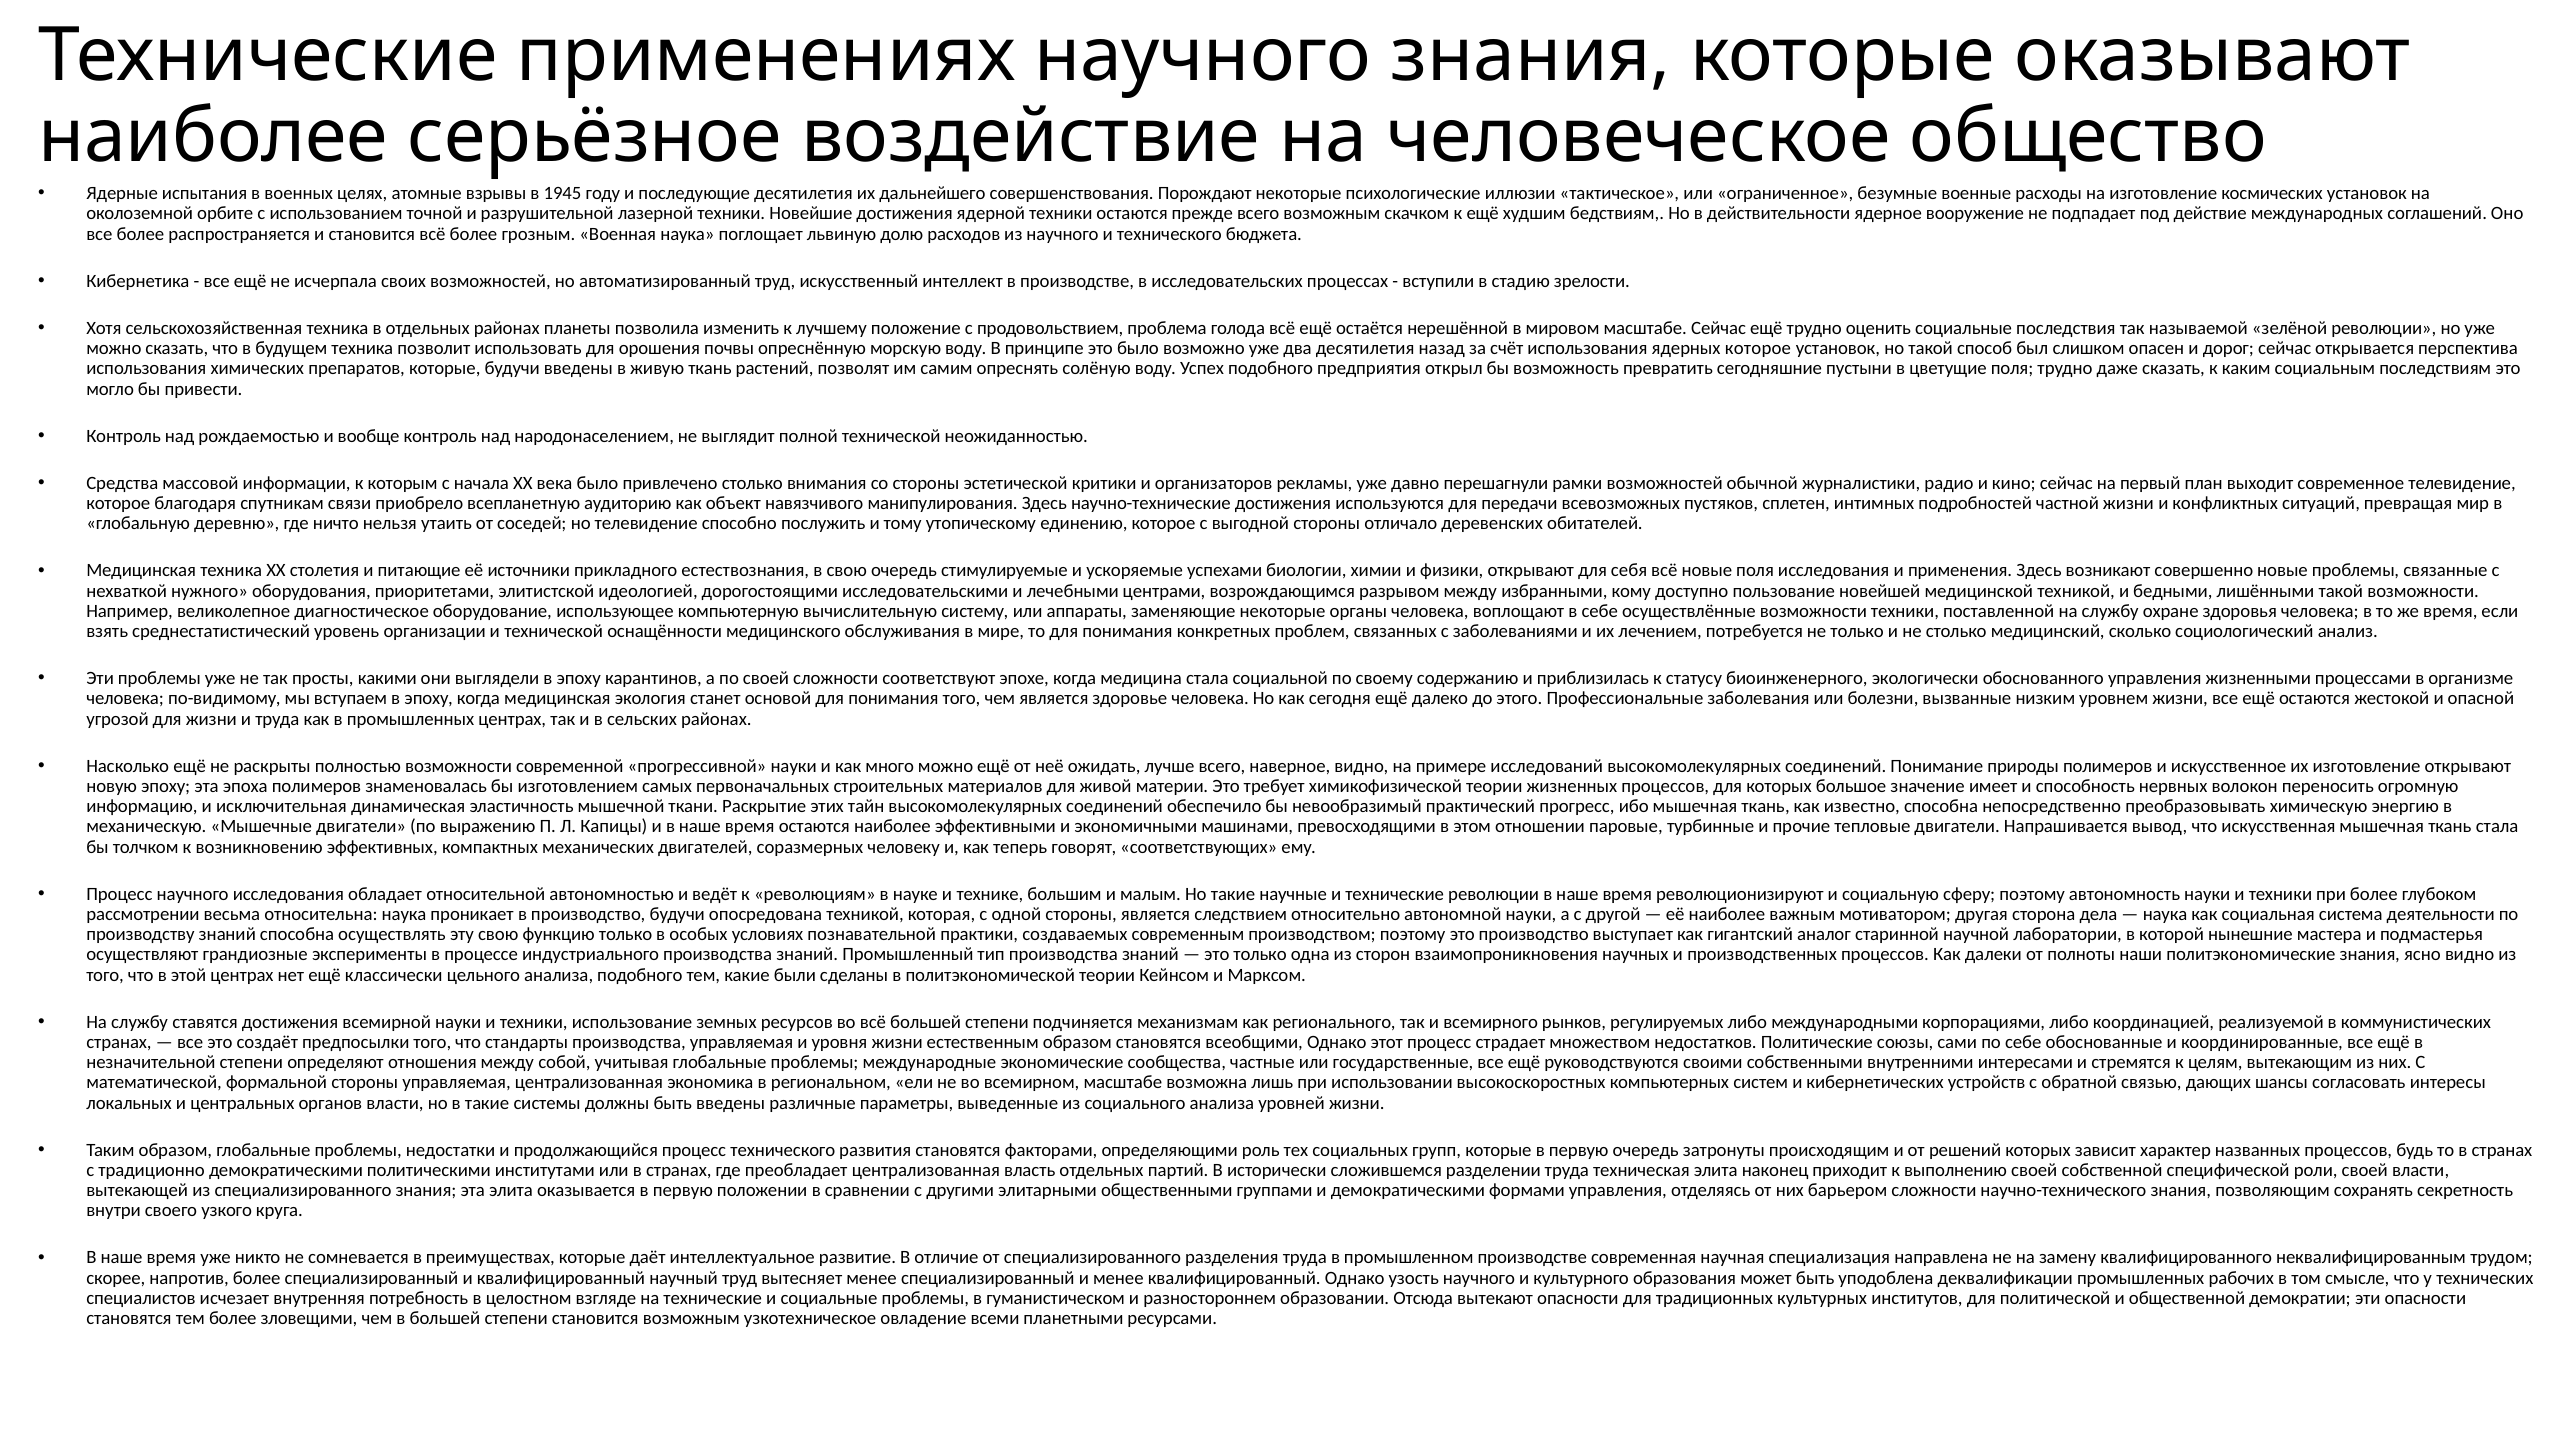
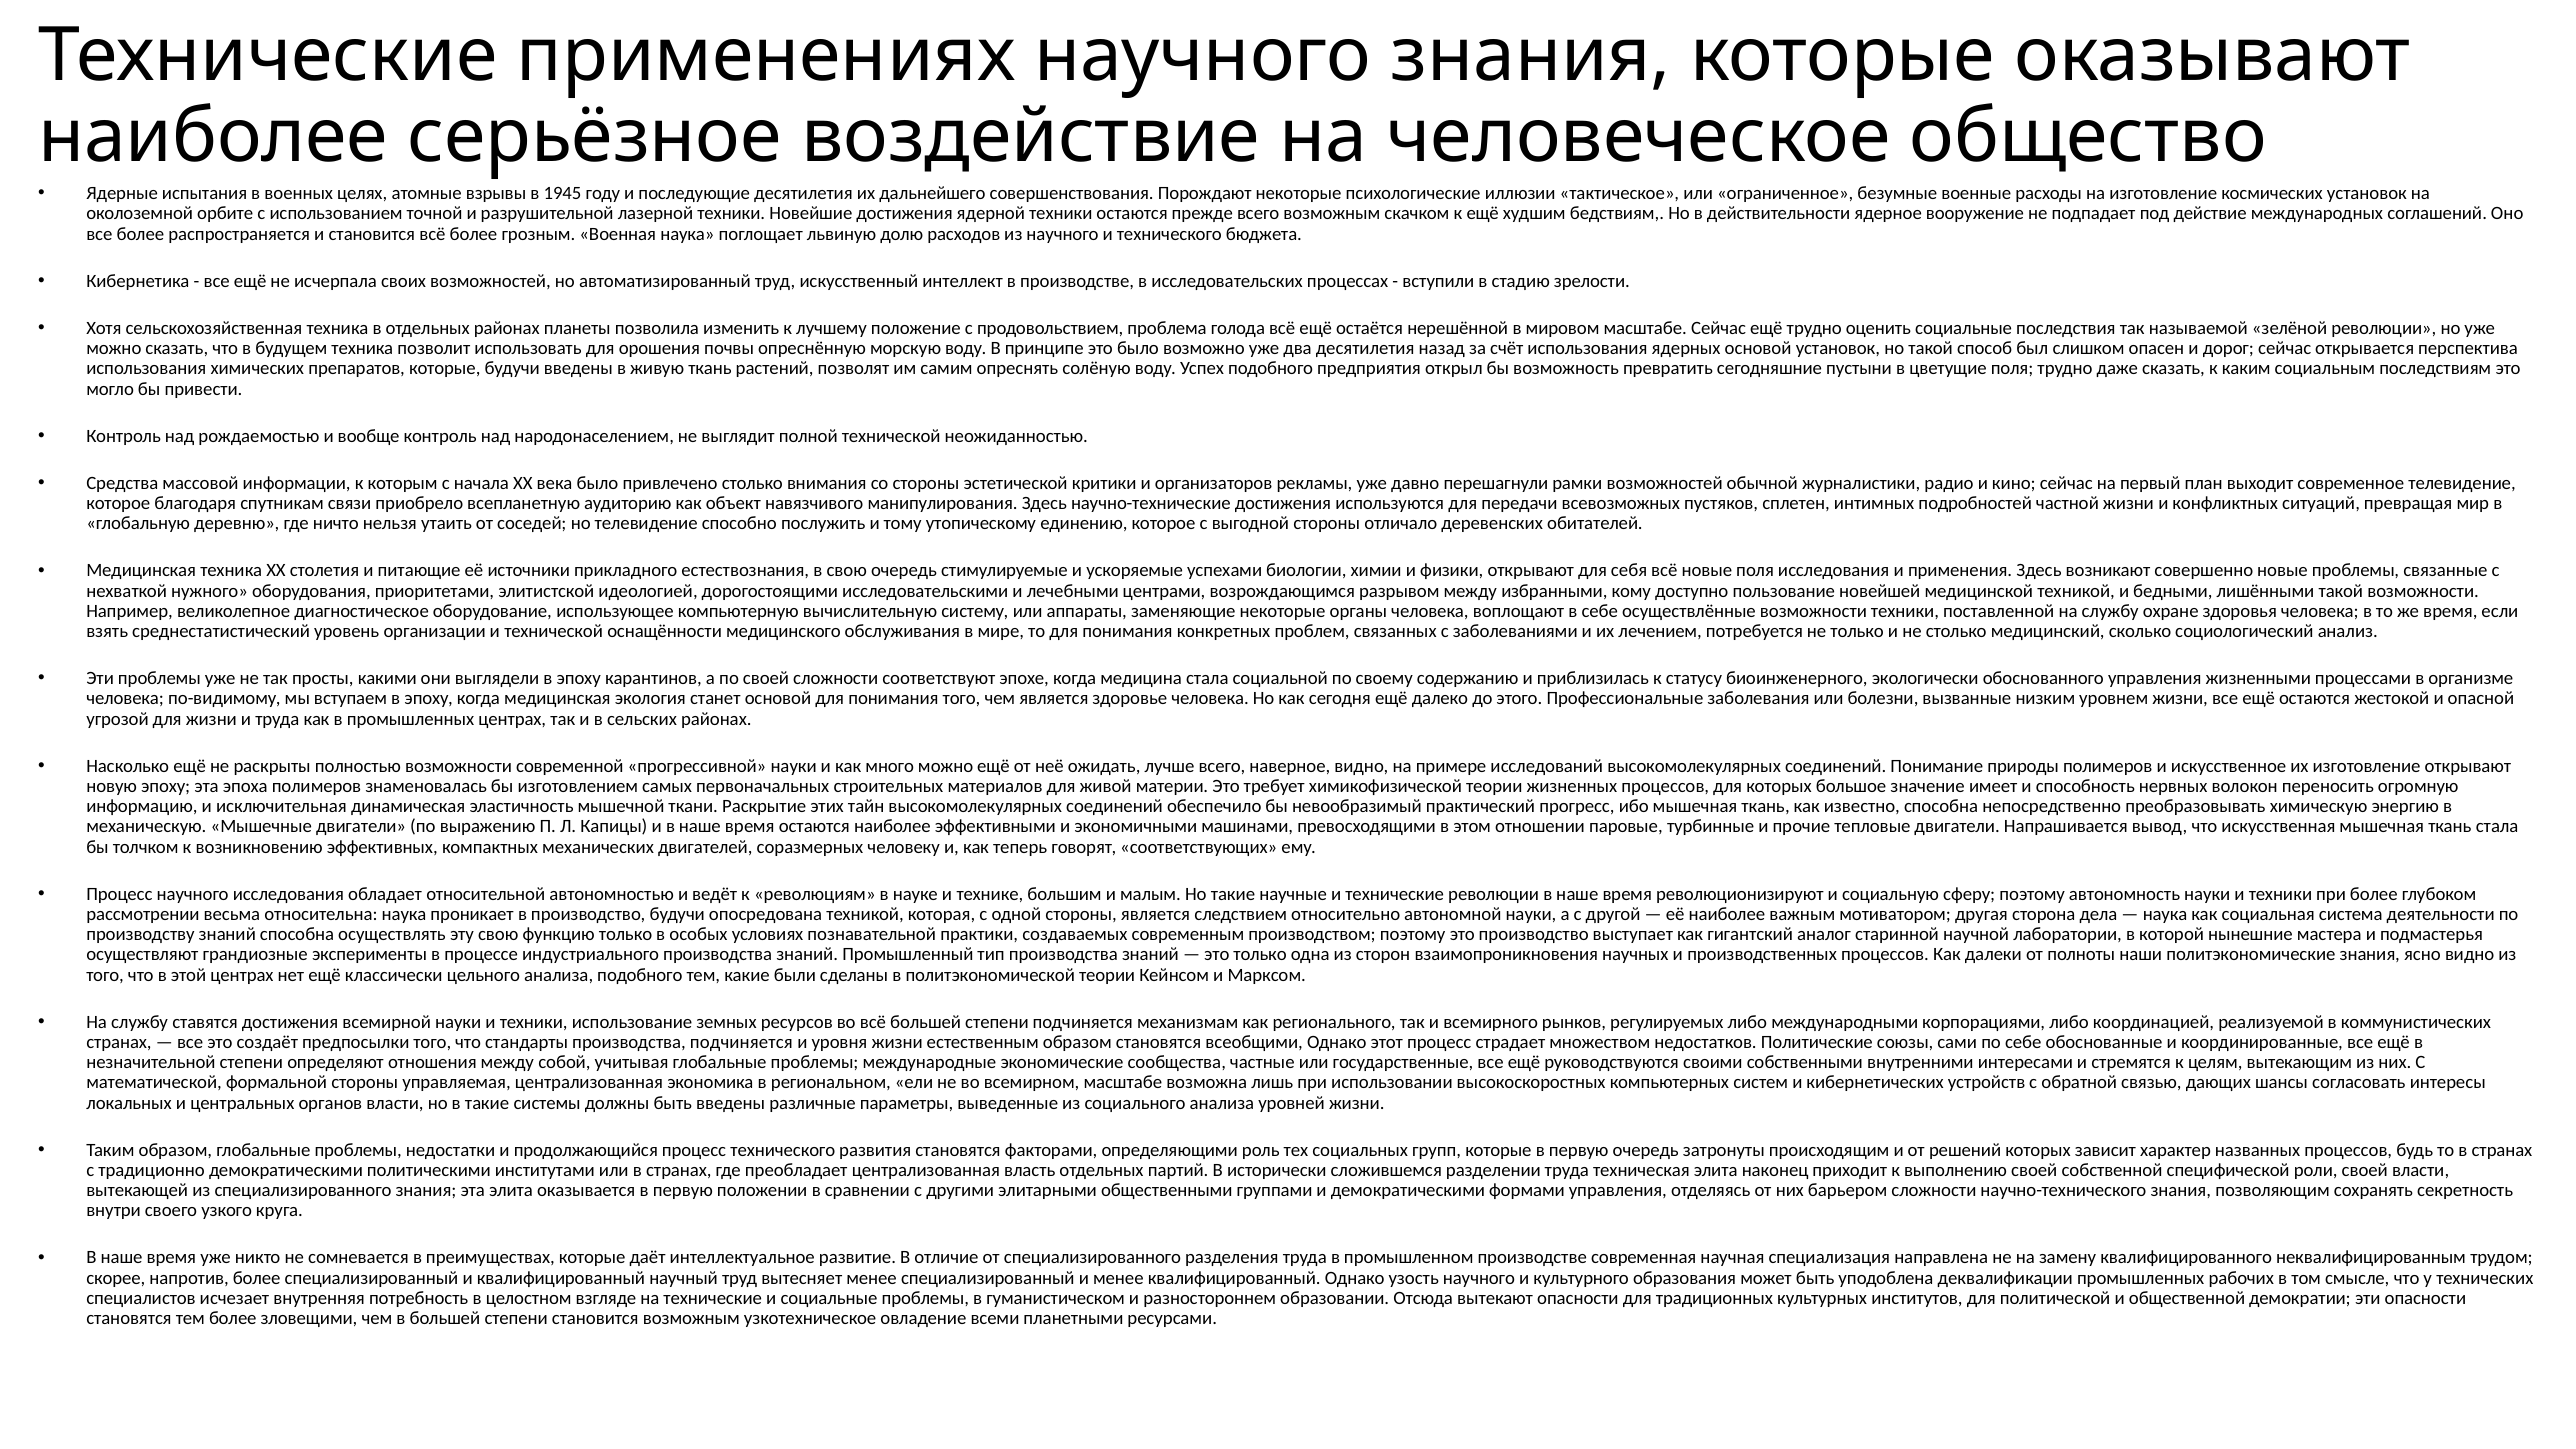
ядерных которое: которое -> основой (1758, 348)
производства управляемая: управляемая -> подчиняется (741, 1042)
